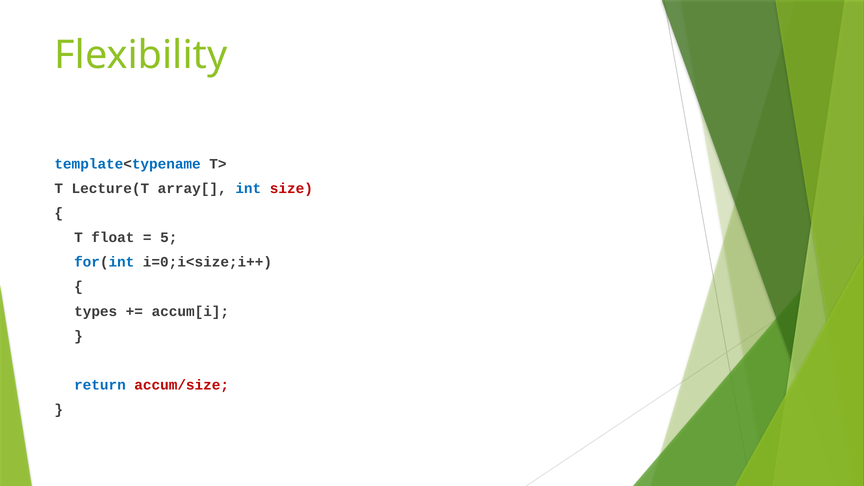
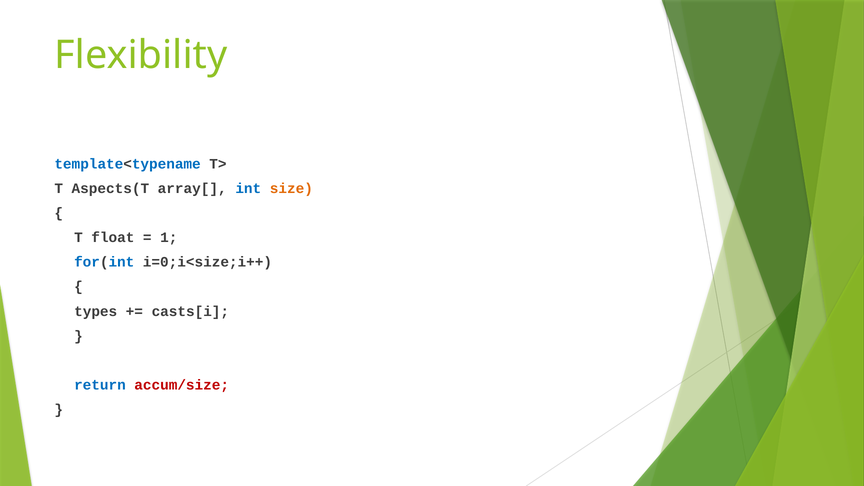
Lecture(T: Lecture(T -> Aspects(T (110, 189)
size colour: red -> orange (291, 189)
5: 5 -> 1 (169, 238)
accum[i: accum[i -> casts[i (190, 311)
